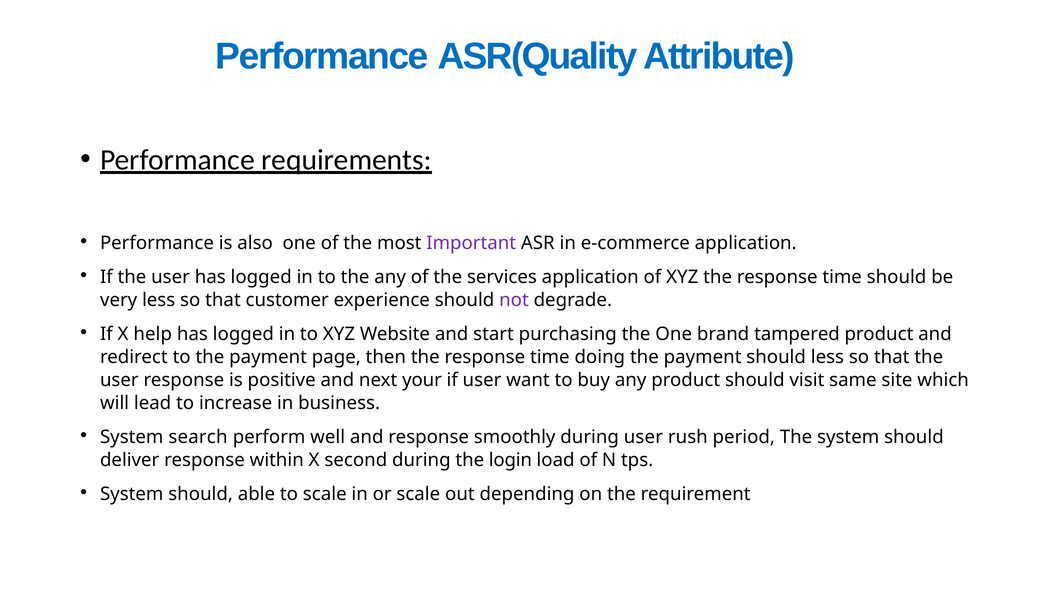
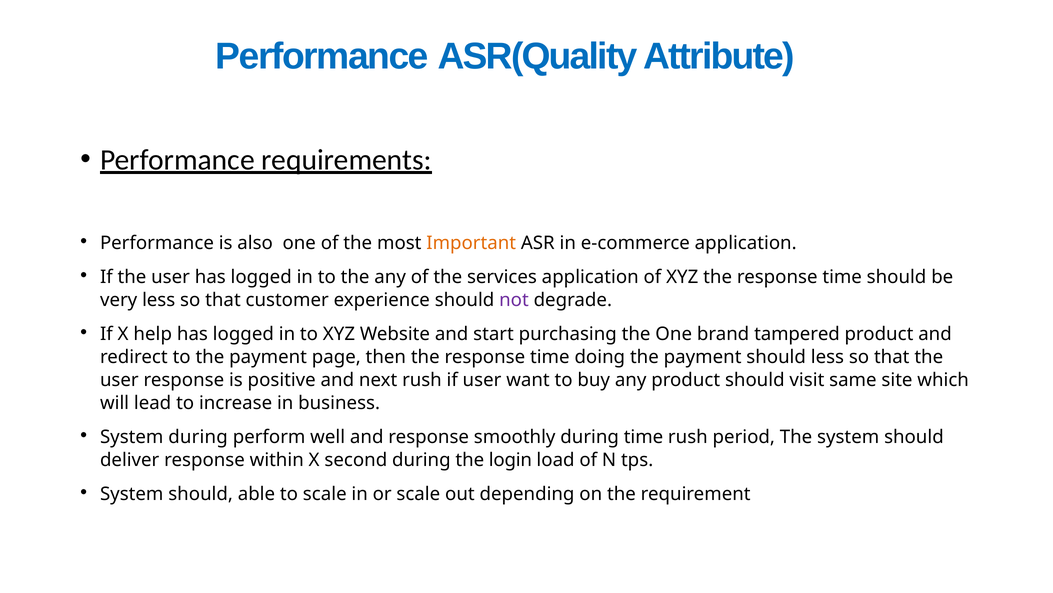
Important colour: purple -> orange (471, 243)
next your: your -> rush (422, 379)
System search: search -> during (198, 436)
during user: user -> time (643, 436)
